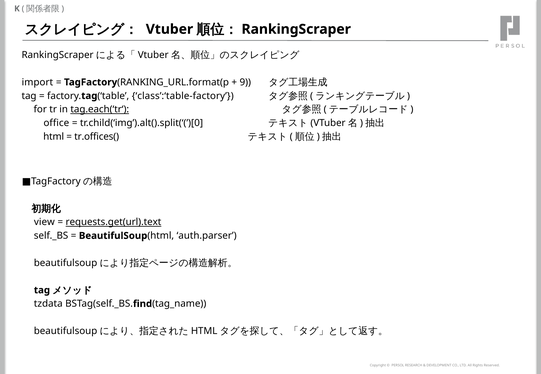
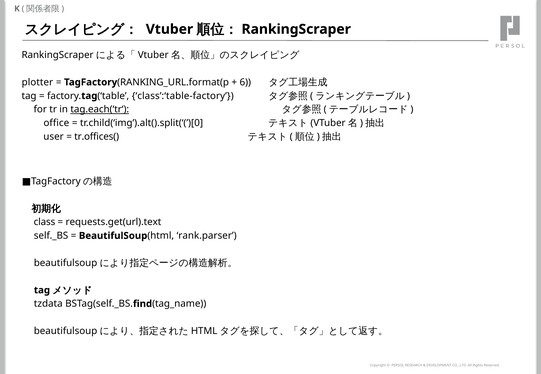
import: import -> plotter (37, 82)
9: 9 -> 6 (245, 82)
html: html -> user (54, 137)
view: view -> class (44, 222)
requests.get(url).text underline: present -> none (113, 222)
auth.parser: auth.parser -> rank.parser (207, 236)
